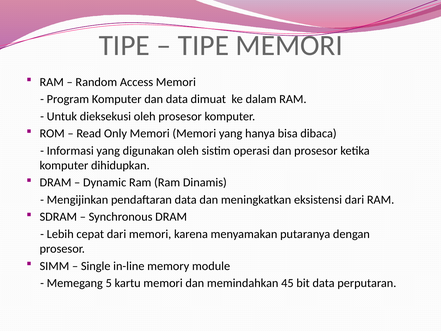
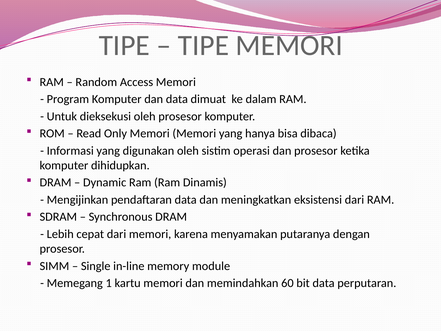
5: 5 -> 1 (109, 283)
45: 45 -> 60 (287, 283)
